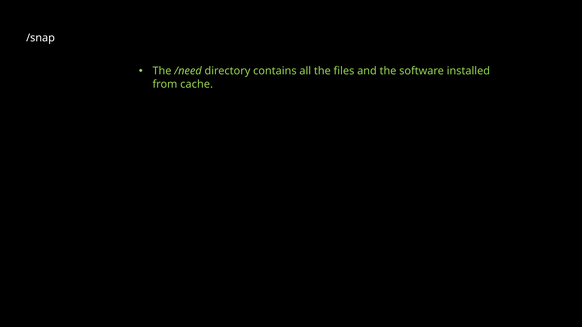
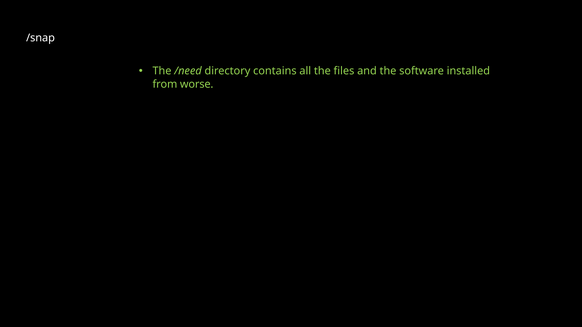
cache: cache -> worse (197, 84)
